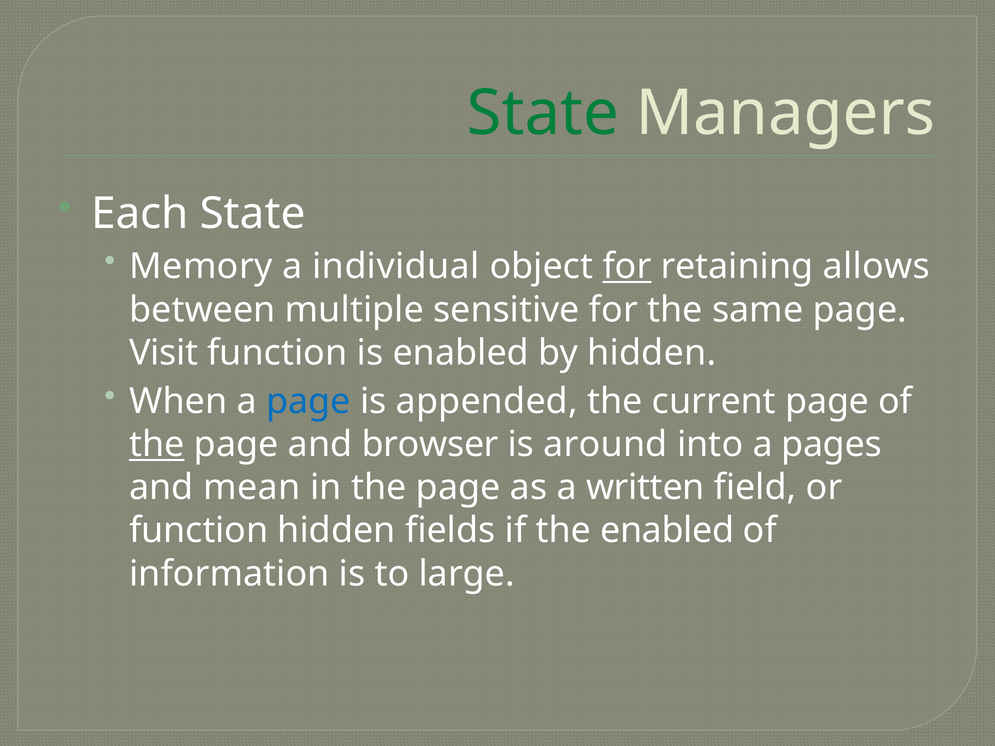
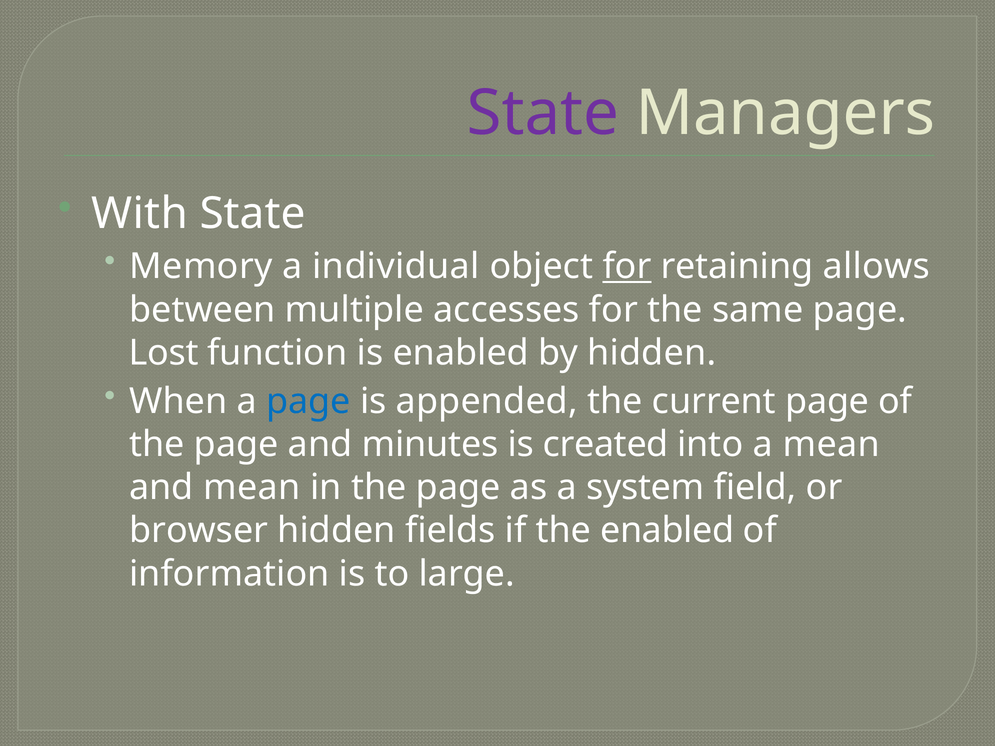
State colour: green -> purple (543, 113)
Each: Each -> With (140, 214)
sensitive: sensitive -> accesses (506, 310)
Visit: Visit -> Lost (164, 353)
the underline: present -> none (157, 445)
browser: browser -> minutes (430, 445)
around: around -> created (606, 445)
a pages: pages -> mean (831, 445)
written: written -> system (645, 488)
function: function -> browser (199, 531)
